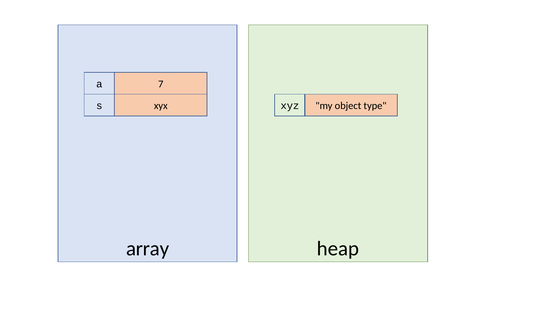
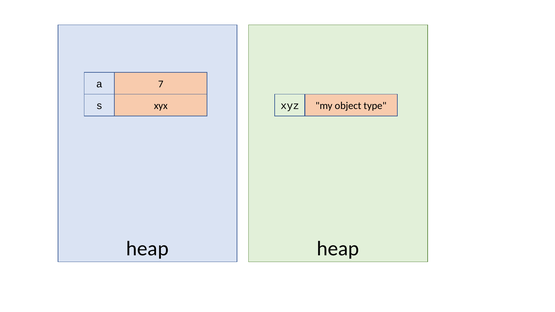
array: array -> heap (147, 249)
